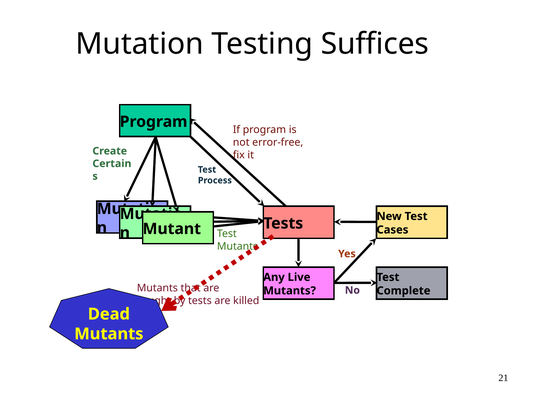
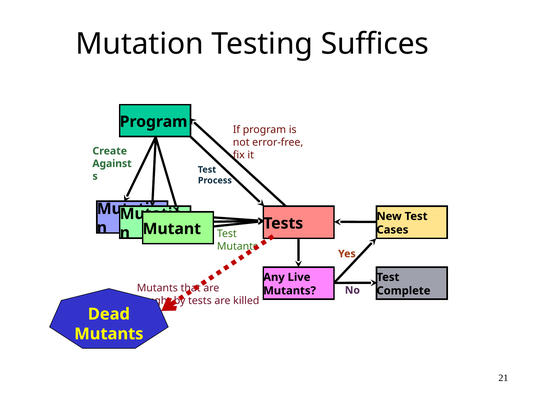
Certain: Certain -> Against (112, 164)
